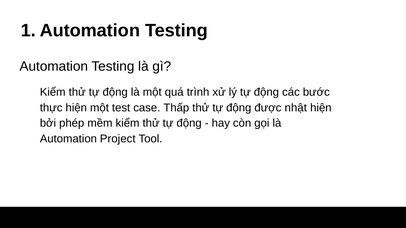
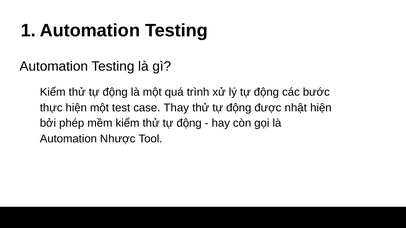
Thấp: Thấp -> Thay (176, 108)
Project: Project -> Nhược (118, 139)
